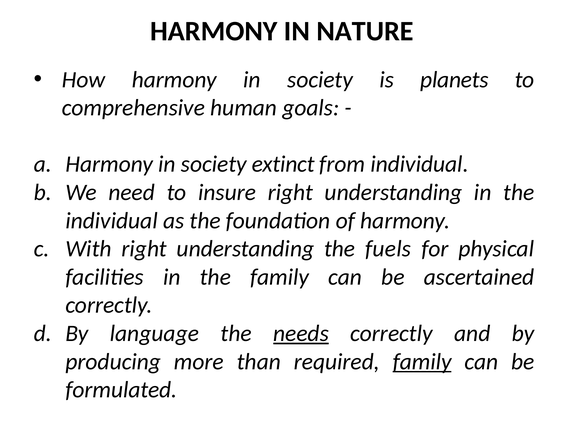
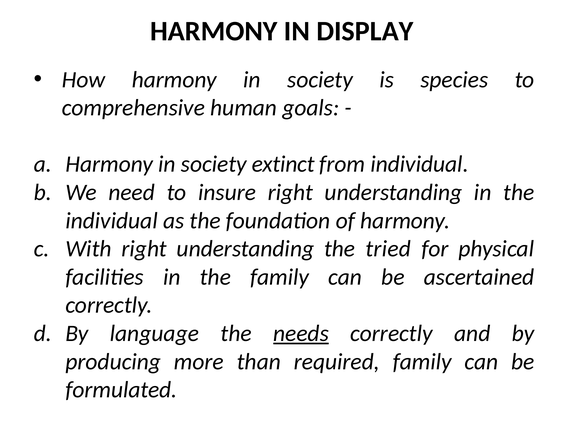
NATURE: NATURE -> DISPLAY (365, 31)
planets: planets -> species (454, 80)
fuels: fuels -> tried (388, 249)
family underline: present -> none (422, 362)
